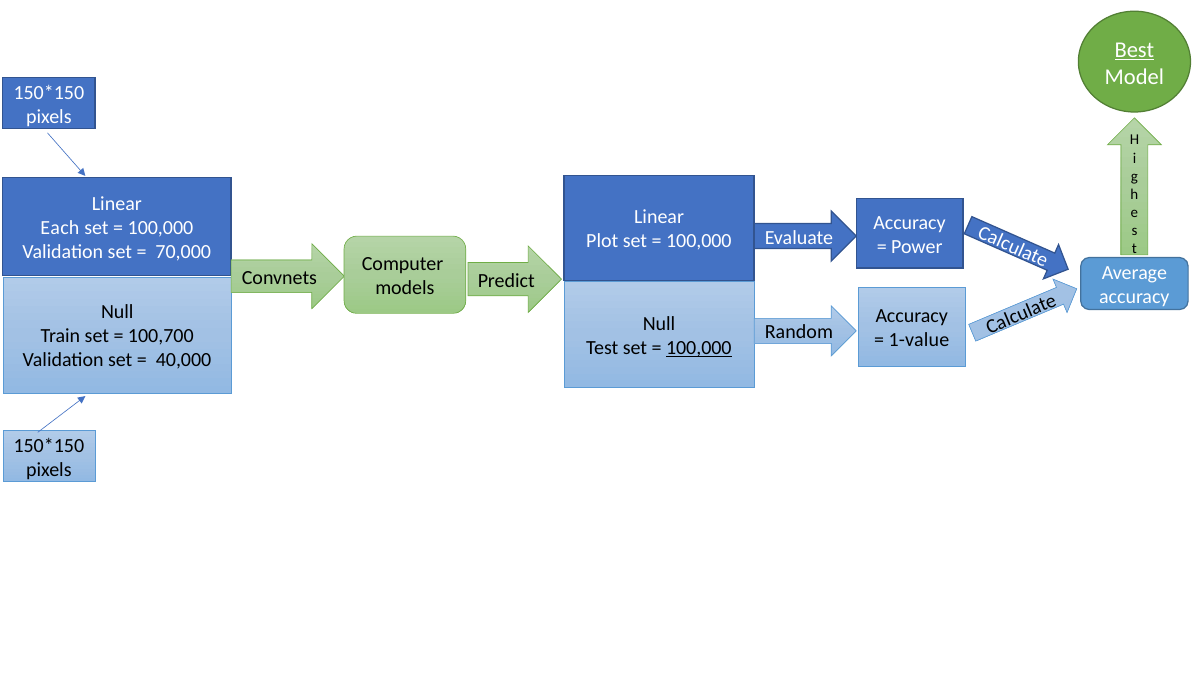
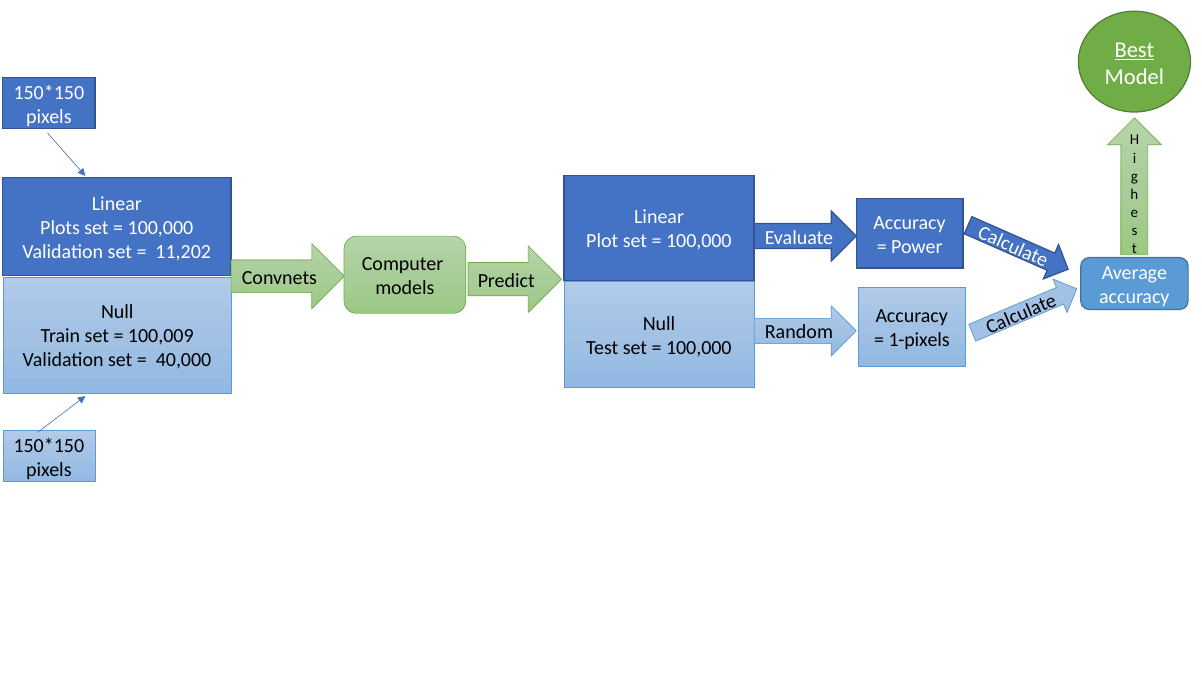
Each: Each -> Plots (60, 228)
70,000: 70,000 -> 11,202 (183, 252)
100,700: 100,700 -> 100,009 (161, 336)
1-value: 1-value -> 1-pixels (919, 340)
100,000 underline: present -> none (699, 348)
